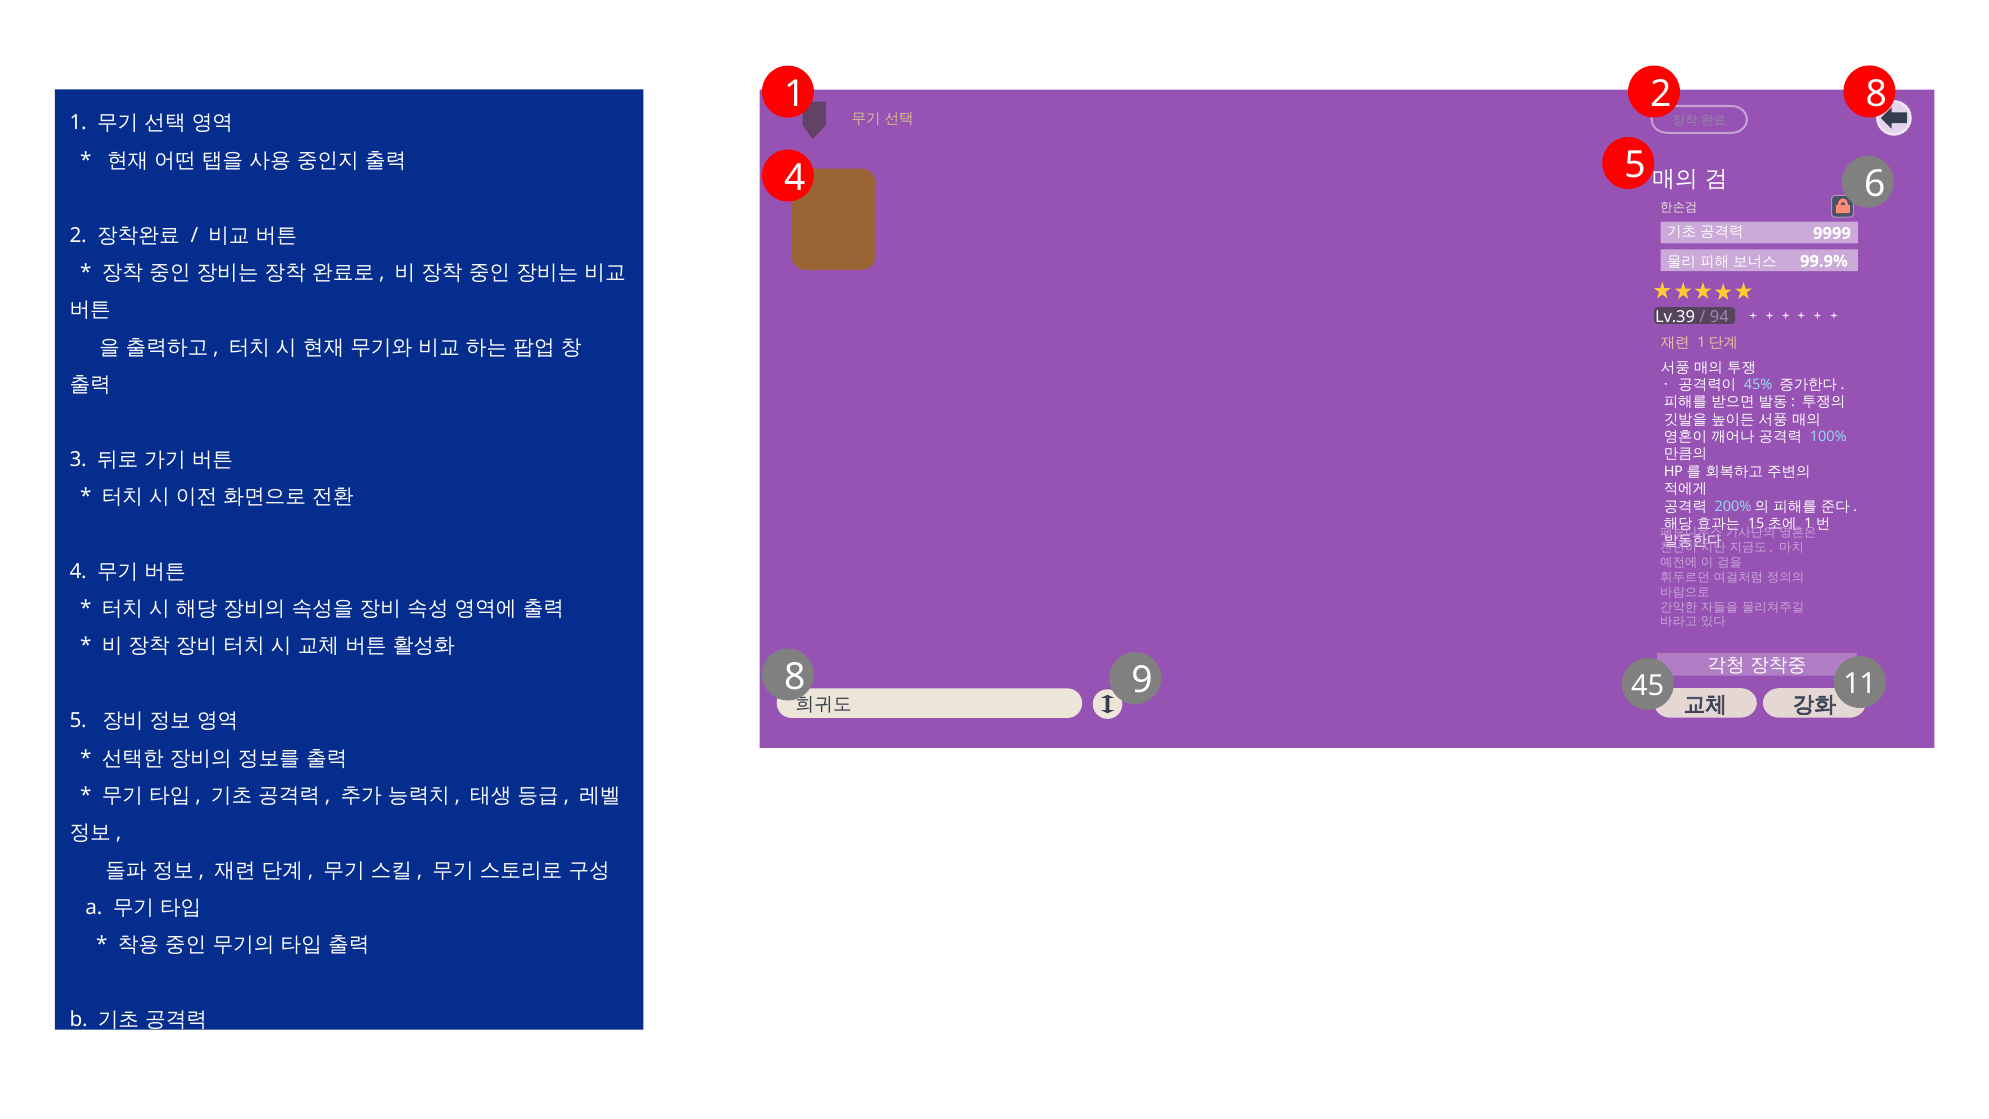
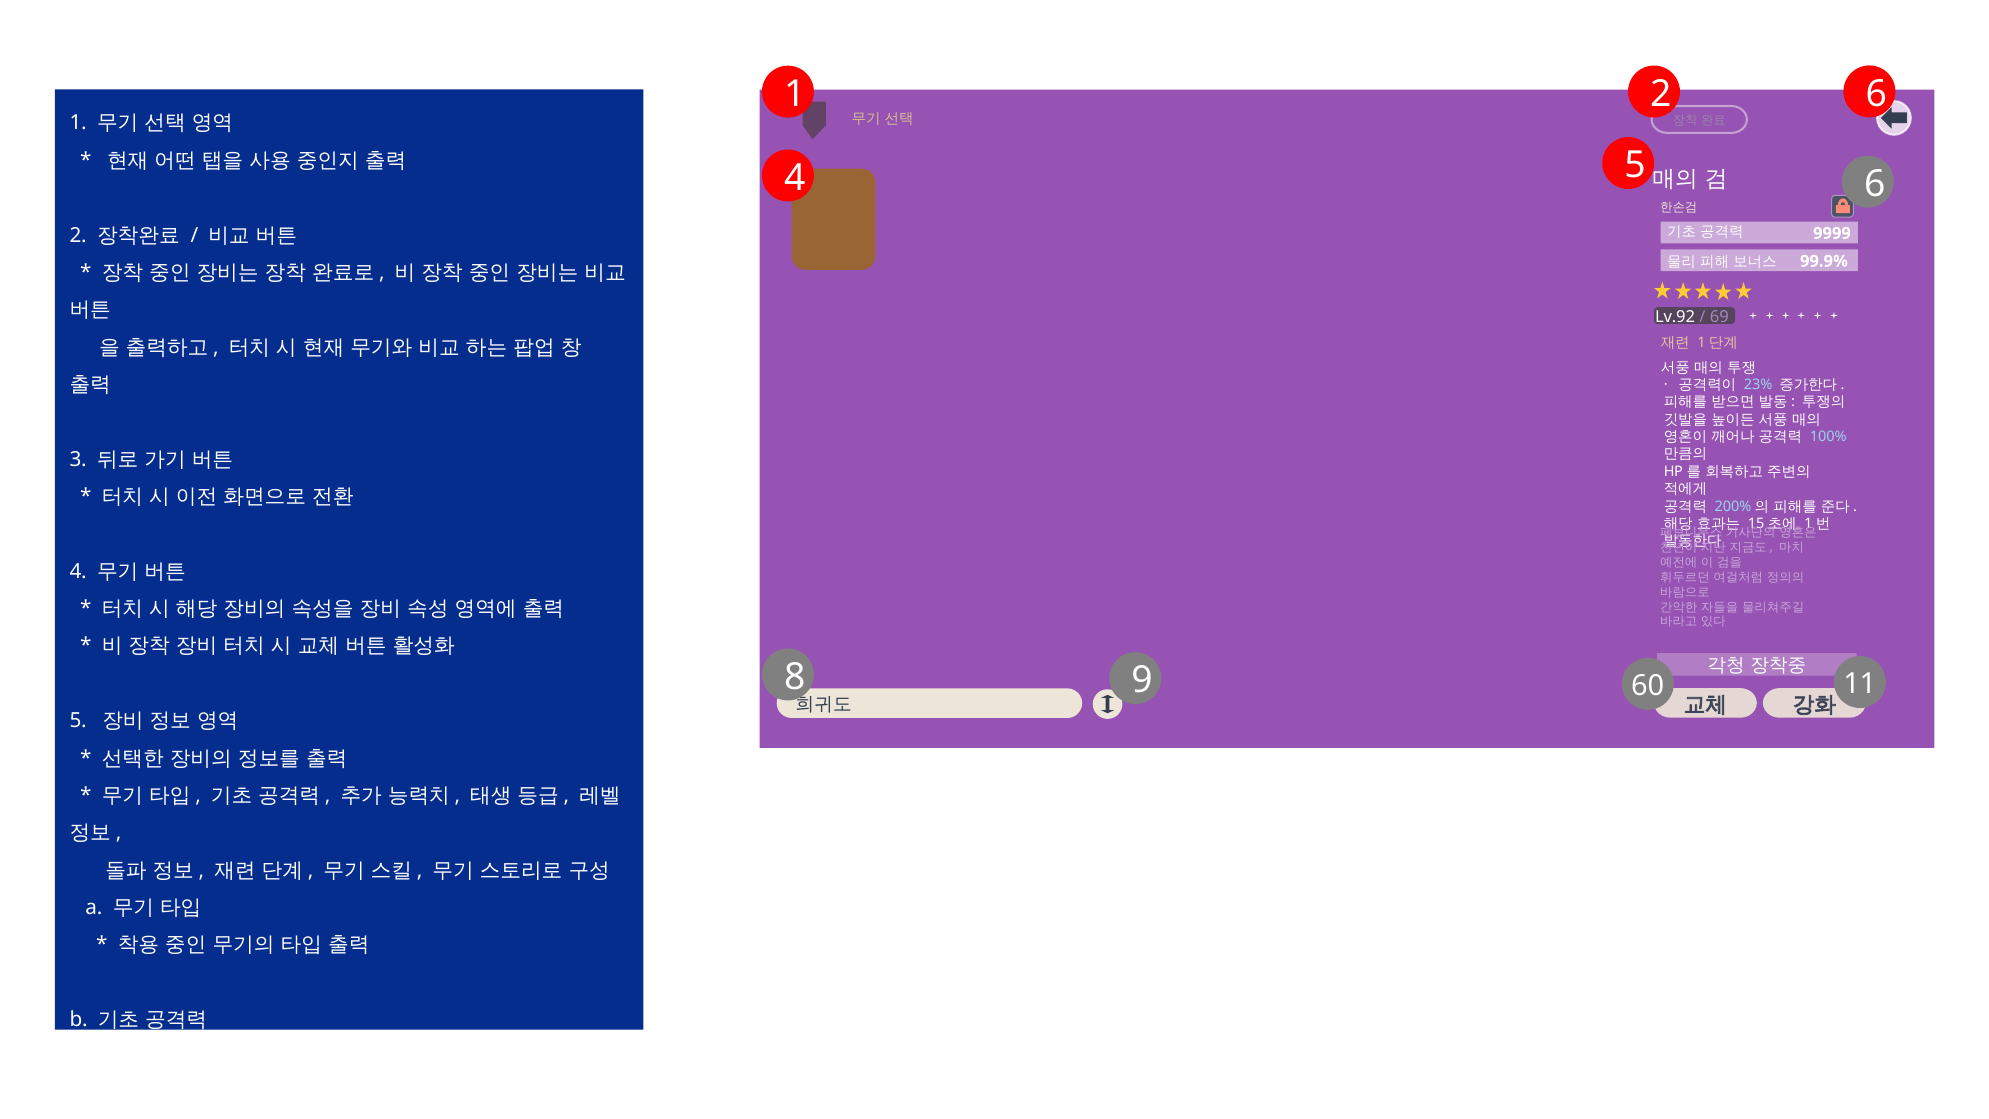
2 8: 8 -> 6 (1876, 94)
Lv.39: Lv.39 -> Lv.92 (1675, 317)
94: 94 -> 69 (1719, 317)
45%: 45% -> 23% (1758, 385)
45: 45 -> 60 (1648, 686)
